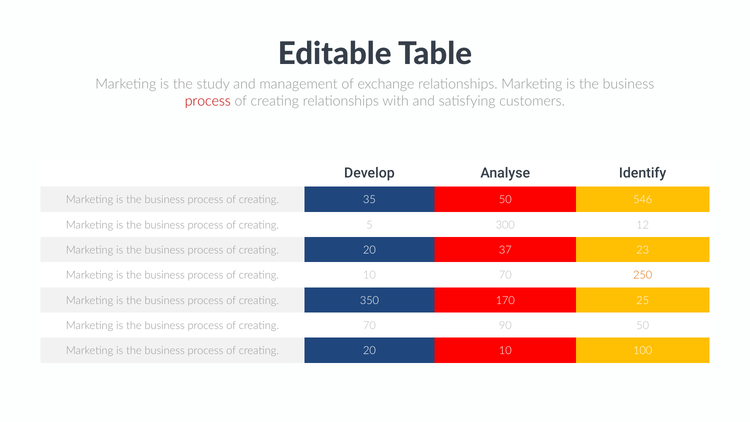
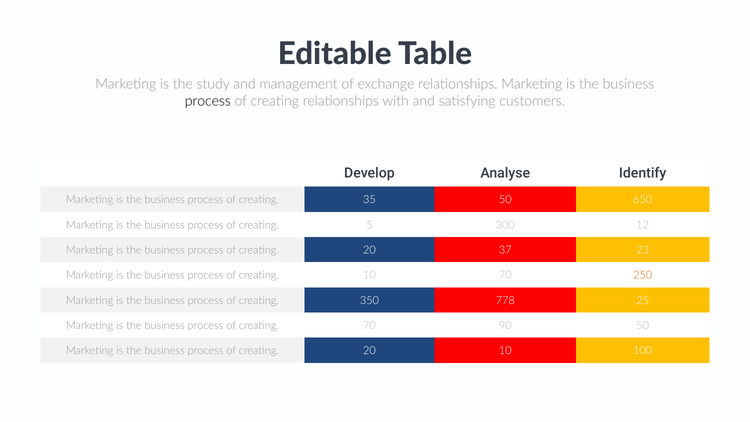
process colour: red -> black (208, 101)
546: 546 -> 650 (643, 200)
170: 170 -> 778 (505, 300)
